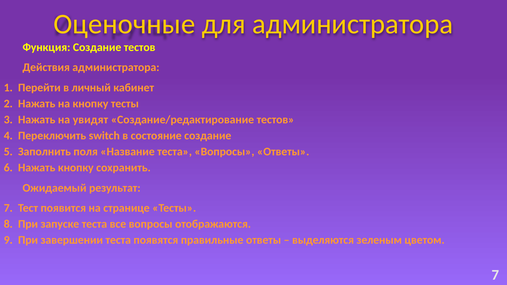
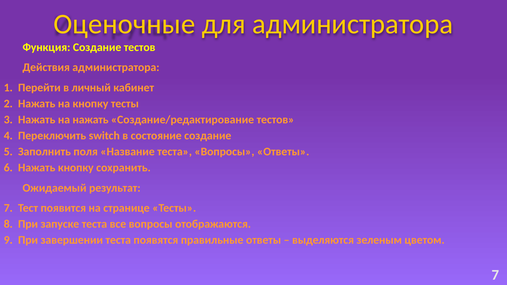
на увидят: увидят -> нажать (91, 120)
